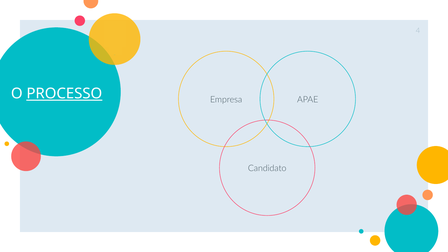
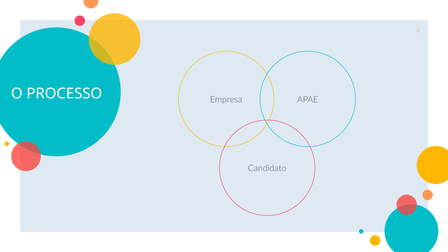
PROCESSO underline: present -> none (64, 94)
